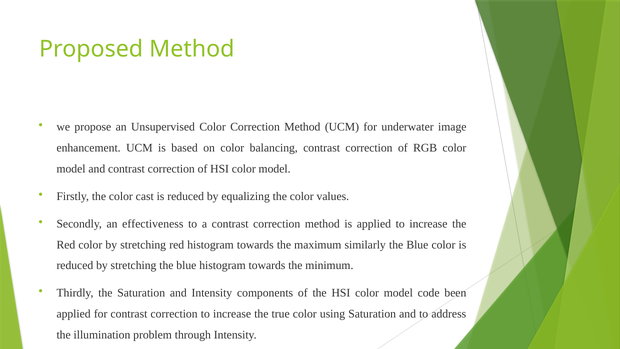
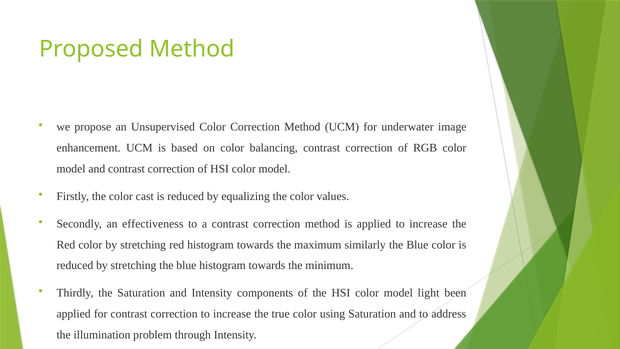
code: code -> light (429, 293)
